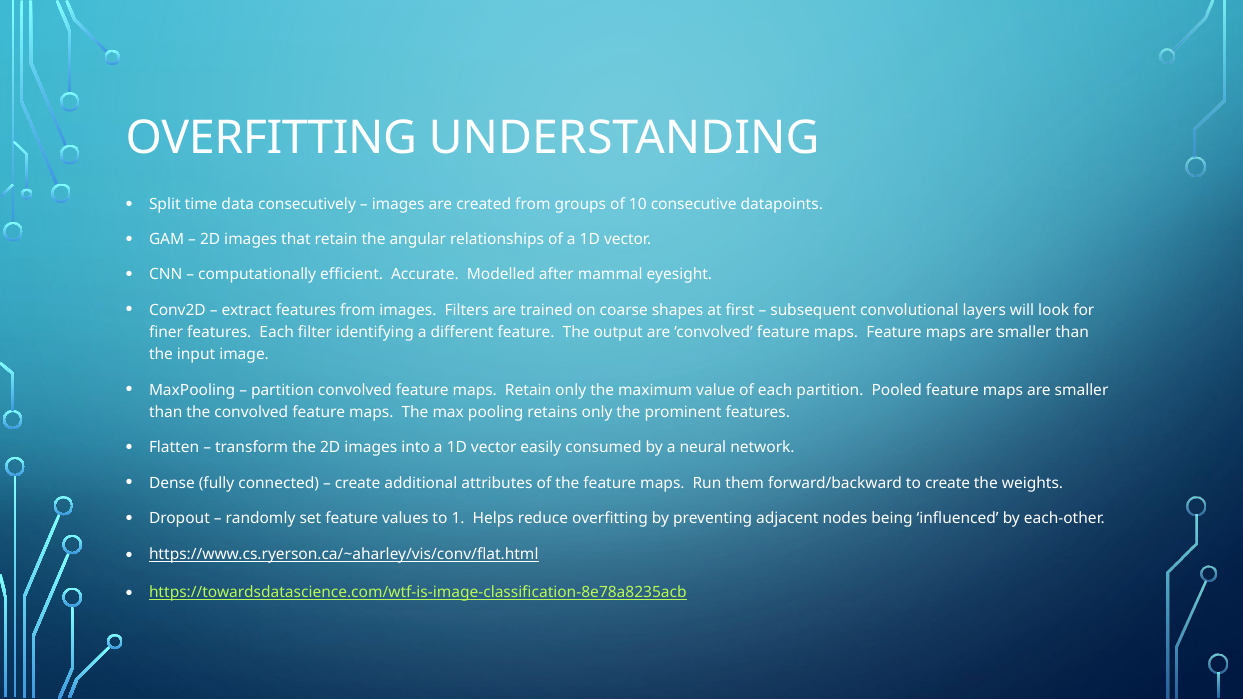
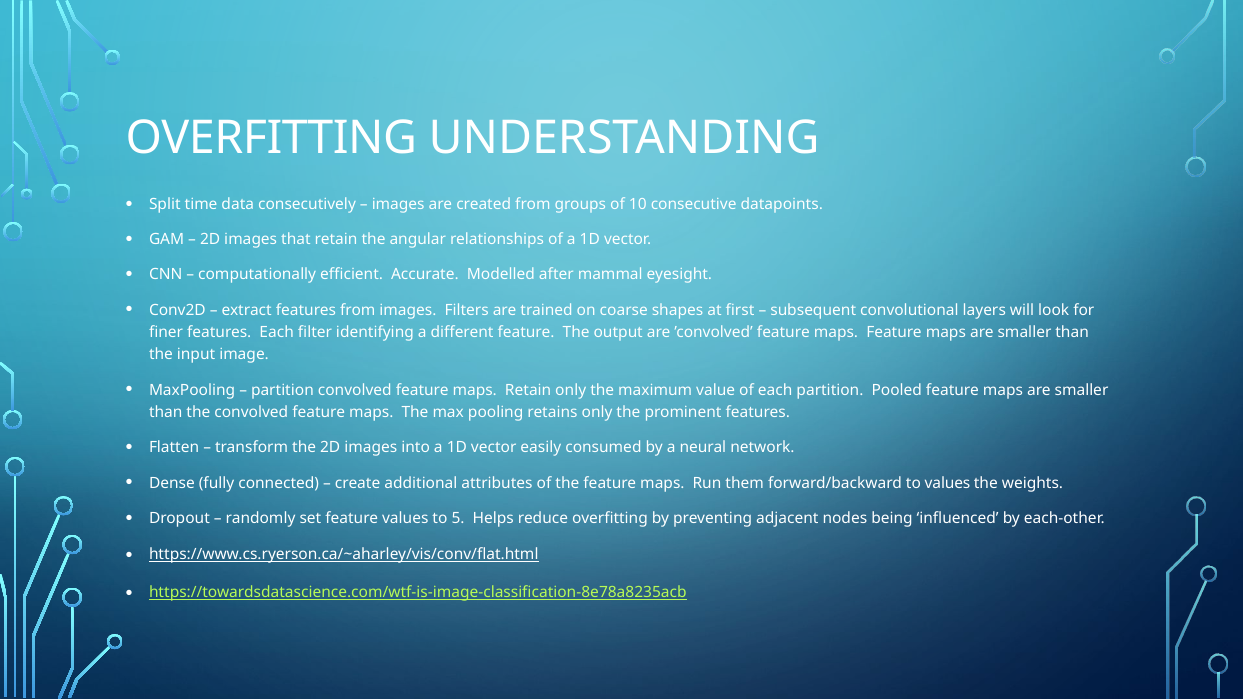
to create: create -> values (948, 483)
1: 1 -> 5 (458, 519)
